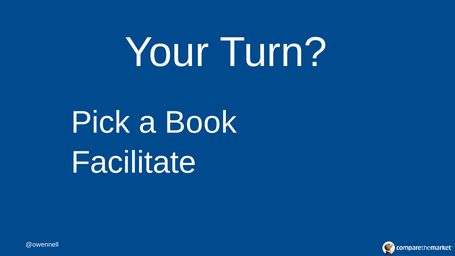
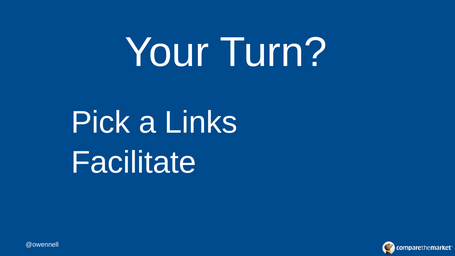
Book: Book -> Links (201, 122)
